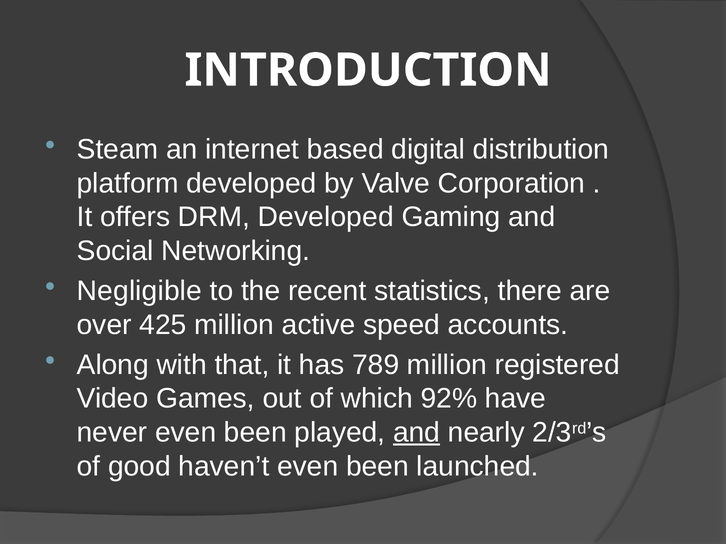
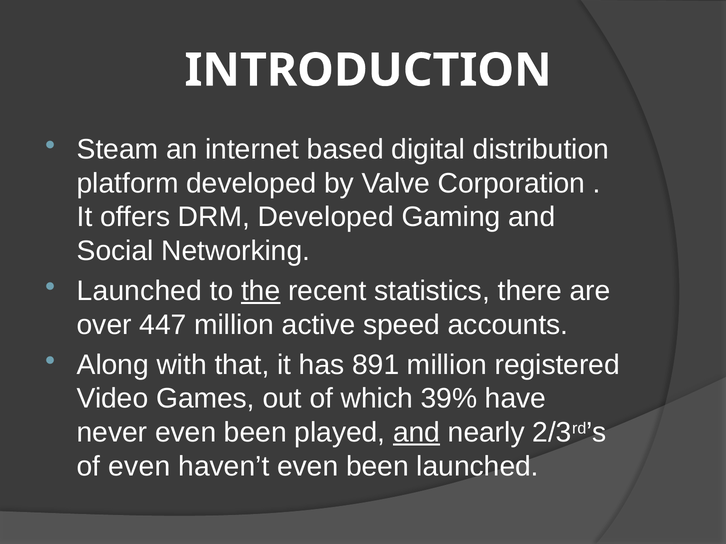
Negligible: Negligible -> Launched (139, 291)
the underline: none -> present (261, 291)
425: 425 -> 447 (163, 325)
789: 789 -> 891 (376, 365)
92%: 92% -> 39% (449, 399)
of good: good -> even (139, 467)
